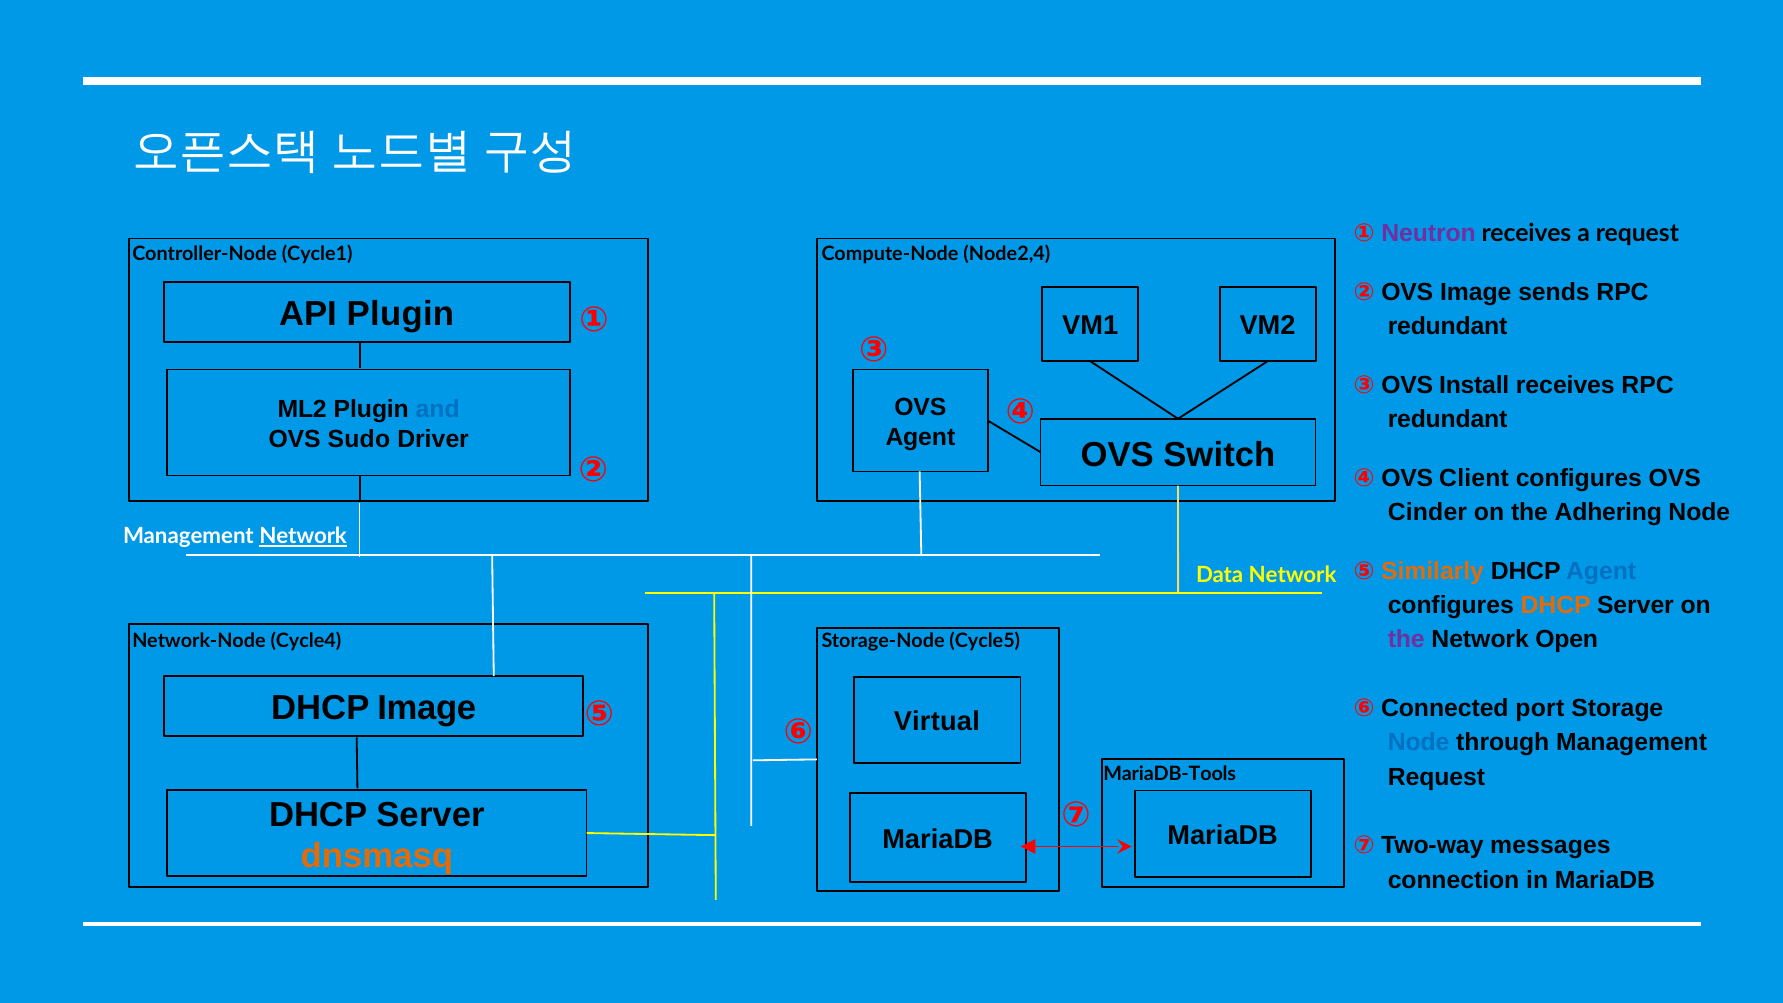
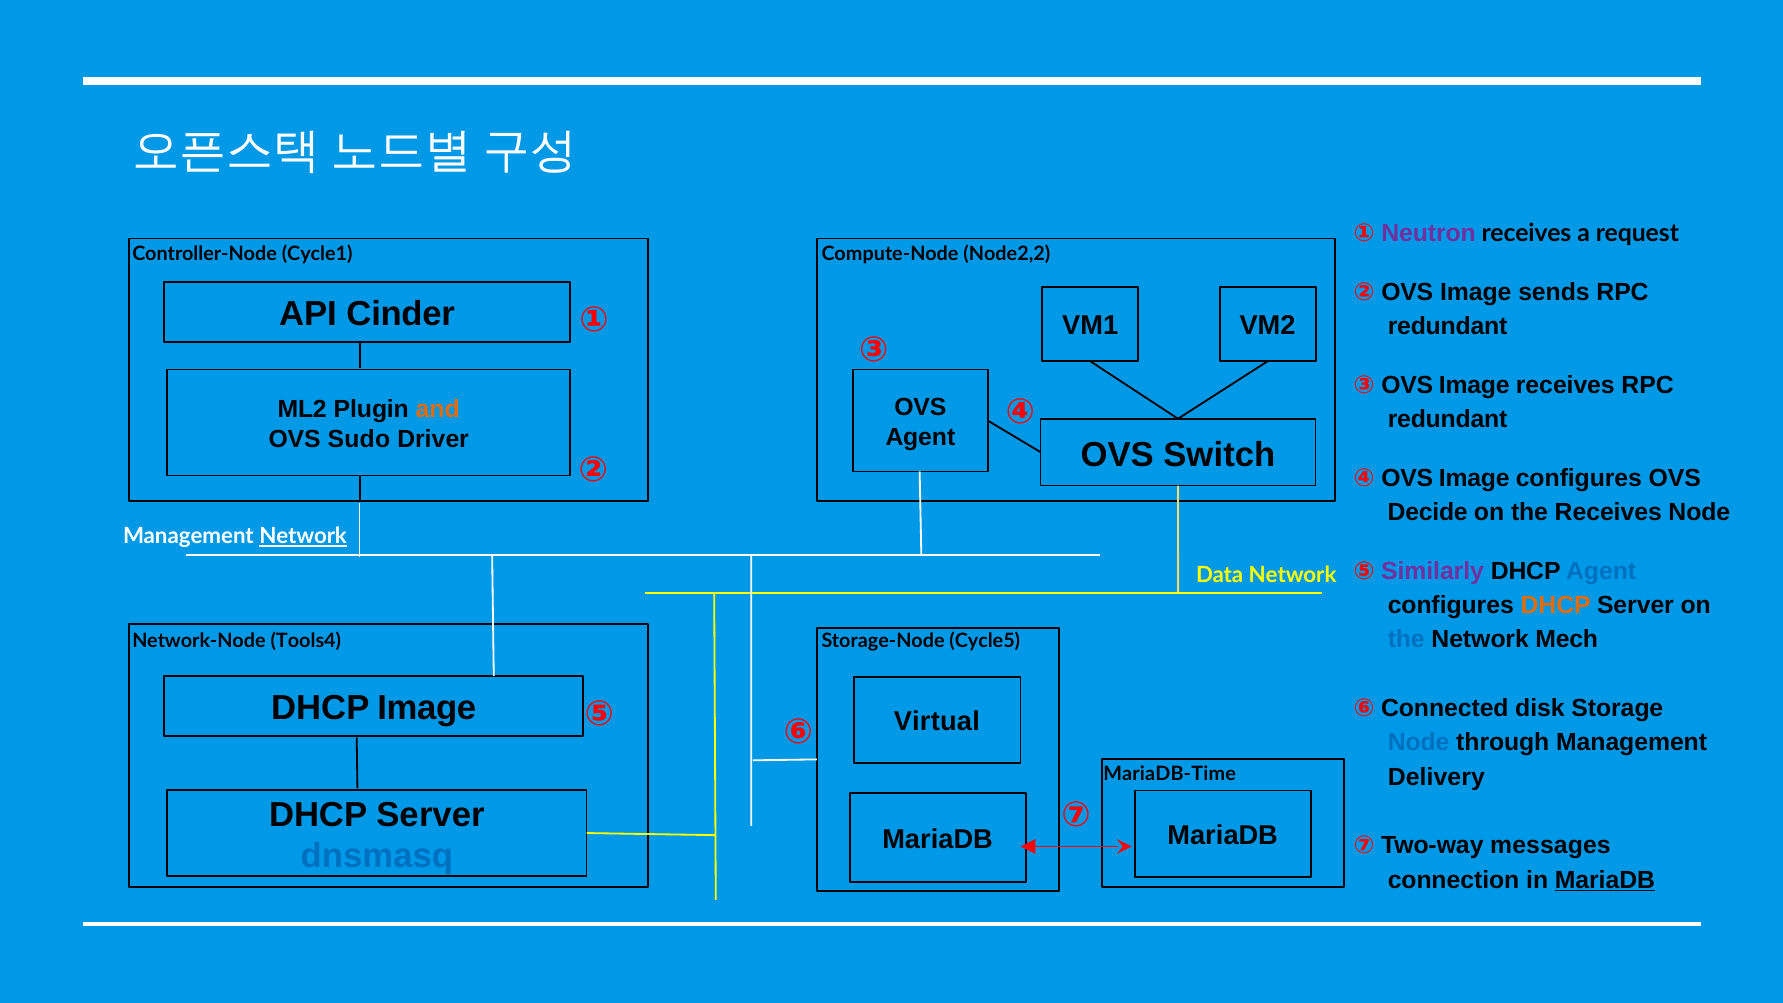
Node2,4: Node2,4 -> Node2,2 (1007, 253)
API Plugin: Plugin -> Cinder (401, 314)
③ OVS Install: Install -> Image (1474, 385)
and colour: blue -> orange (438, 409)
④ OVS Client: Client -> Image (1474, 478)
Cinder: Cinder -> Decide (1428, 512)
the Adhering: Adhering -> Receives (1608, 512)
Similarly colour: orange -> purple (1433, 571)
the colour: purple -> blue (1406, 640)
Open: Open -> Mech (1567, 640)
Cycle4: Cycle4 -> Tools4 (306, 641)
port: port -> disk (1540, 709)
Request: Request -> Delivery (1436, 777)
MariaDB-Tools: MariaDB-Tools -> MariaDB-Time (1170, 774)
dnsmasq colour: orange -> blue (377, 856)
MariaDB underline: none -> present (1605, 880)
